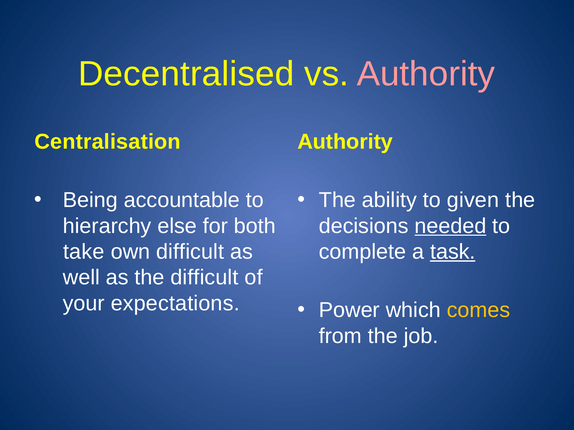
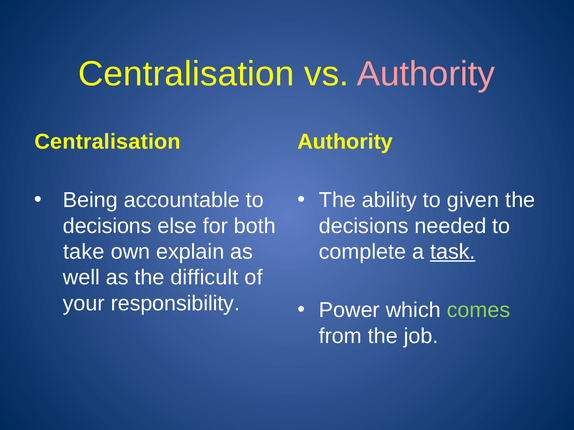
Decentralised: Decentralised -> Centralisation (186, 74)
hierarchy: hierarchy -> decisions (107, 226)
needed underline: present -> none (450, 226)
own difficult: difficult -> explain (190, 252)
expectations: expectations -> responsibility (175, 304)
comes colour: yellow -> light green (478, 310)
